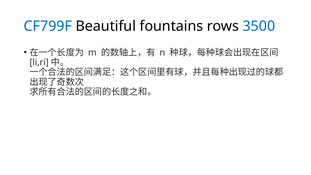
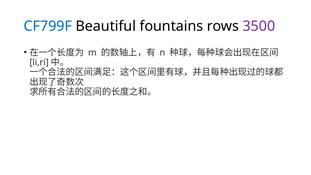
3500 colour: blue -> purple (259, 26)
